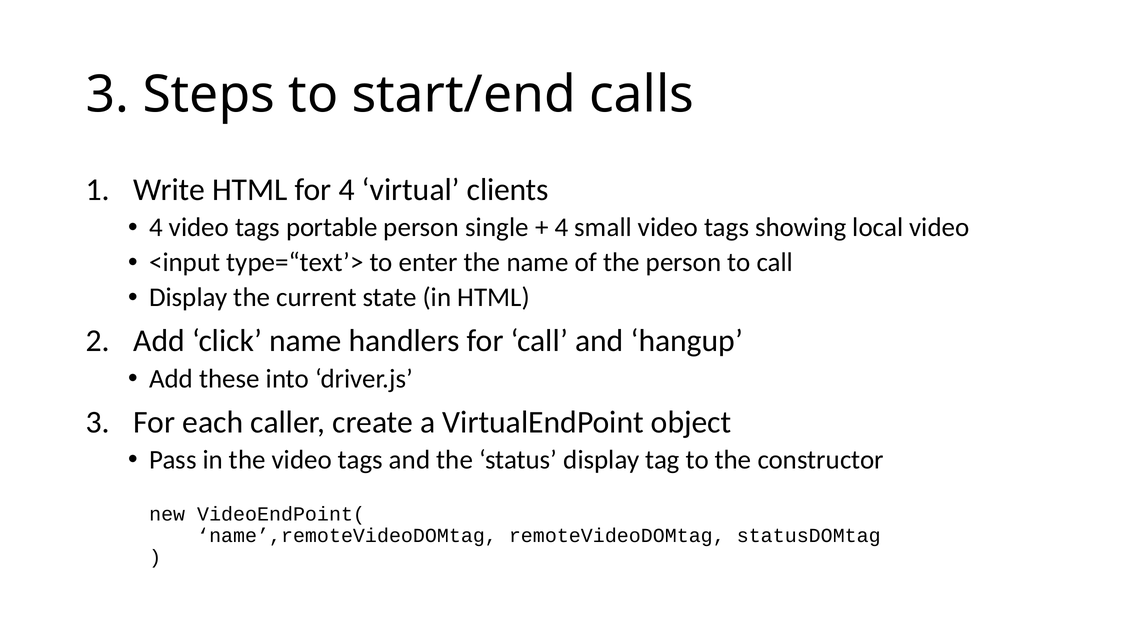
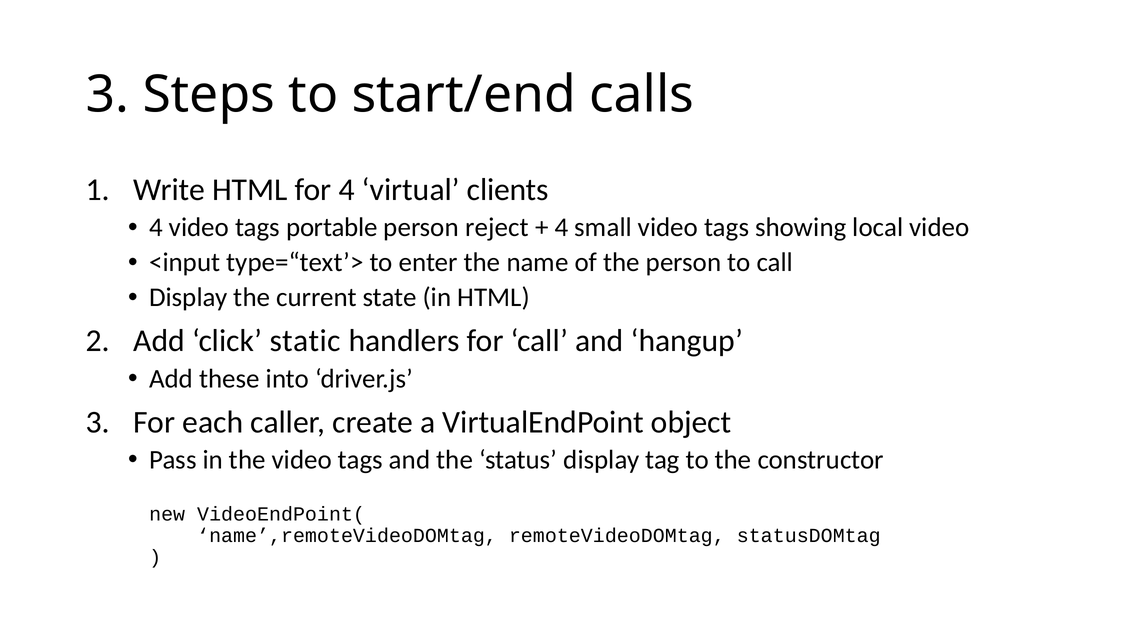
single: single -> reject (497, 227)
click name: name -> static (305, 341)
